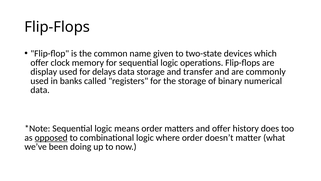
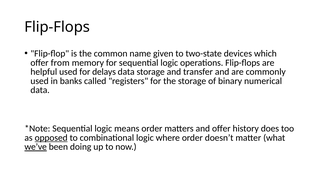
clock: clock -> from (60, 63)
display: display -> helpful (44, 72)
we’ve underline: none -> present (36, 146)
